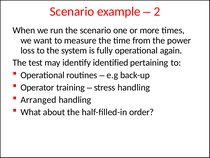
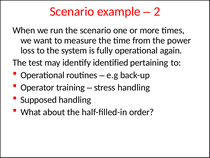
Arranged: Arranged -> Supposed (39, 99)
